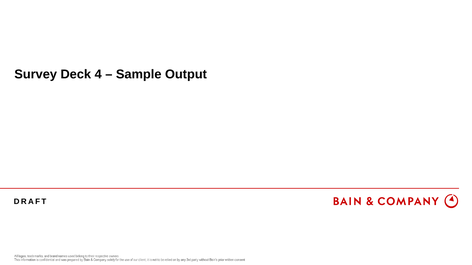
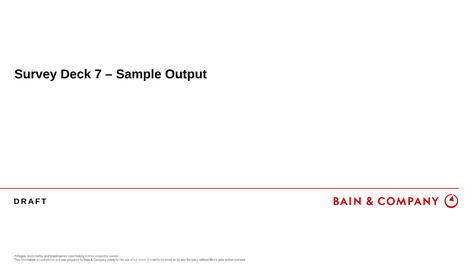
4: 4 -> 7 (98, 74)
